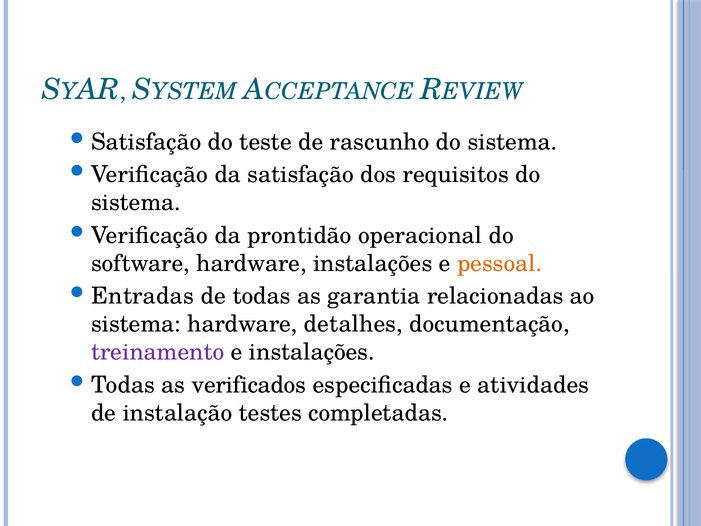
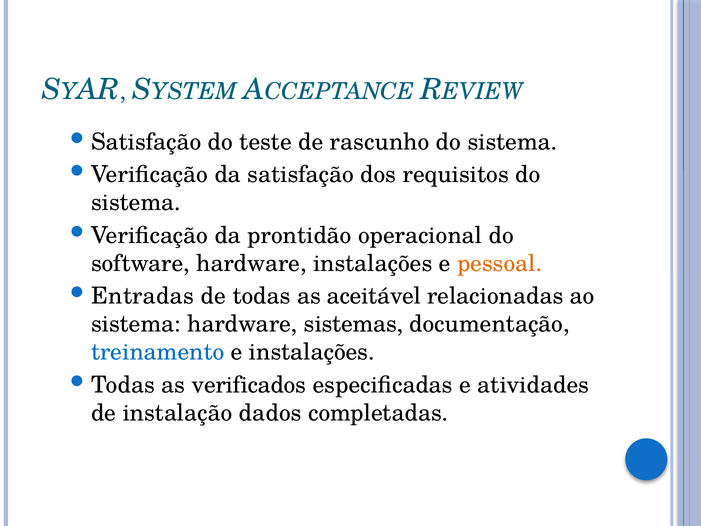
garantia: garantia -> aceitável (374, 296)
detalhes: detalhes -> sistemas (354, 324)
treinamento colour: purple -> blue (158, 352)
testes: testes -> dados (270, 413)
